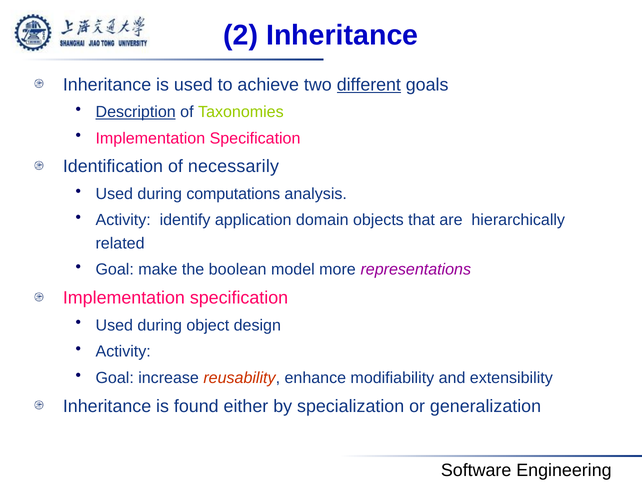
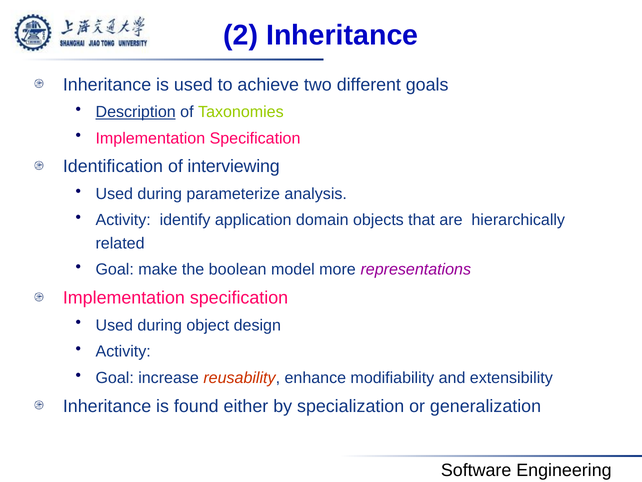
different underline: present -> none (369, 85)
necessarily: necessarily -> interviewing (234, 166)
computations: computations -> parameterize (233, 194)
